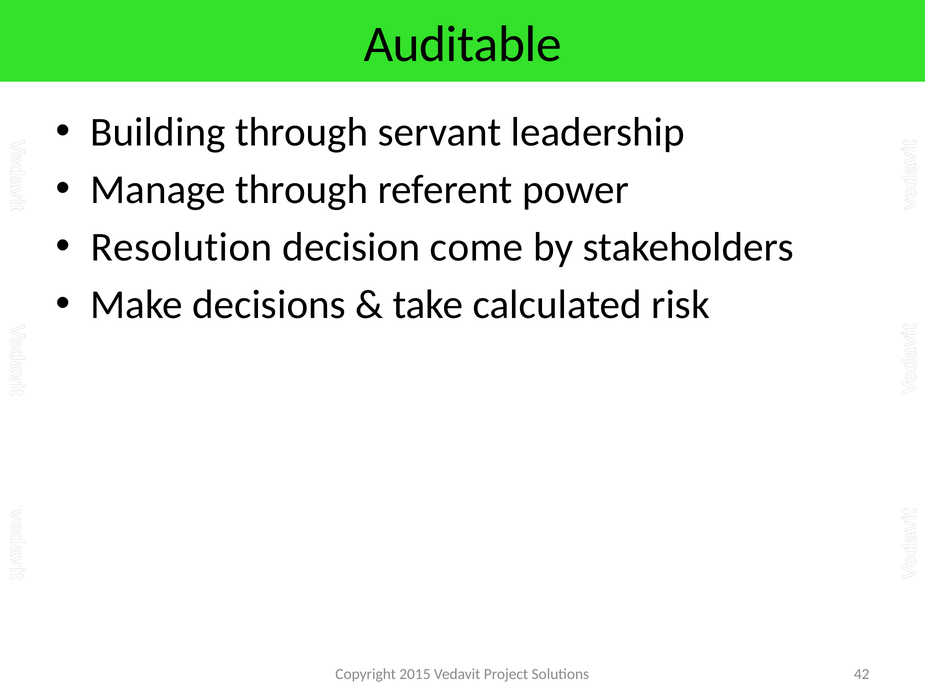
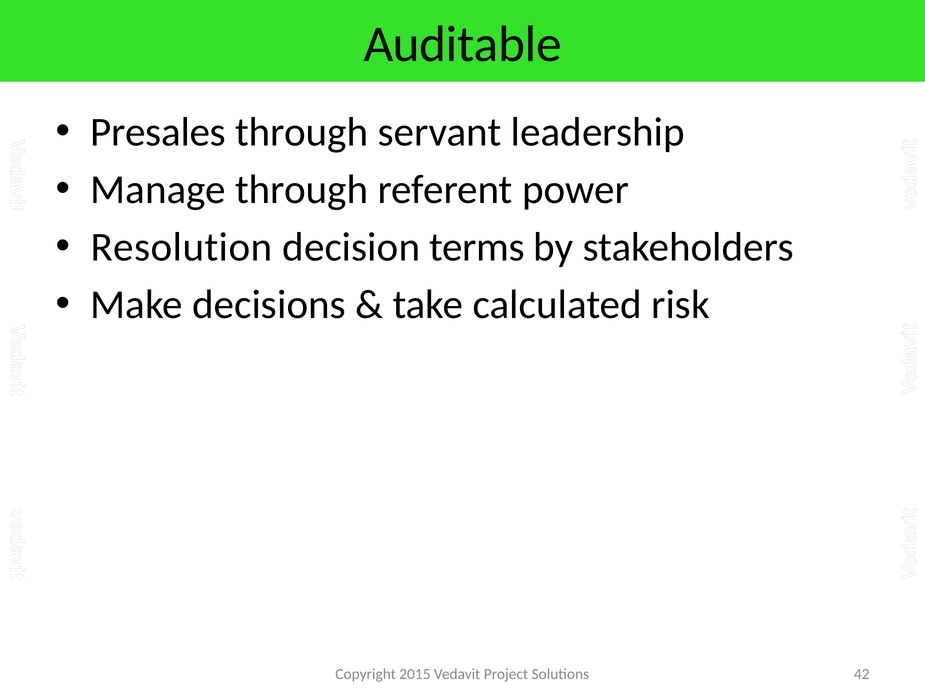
Building: Building -> Presales (158, 132)
come: come -> terms (477, 248)
